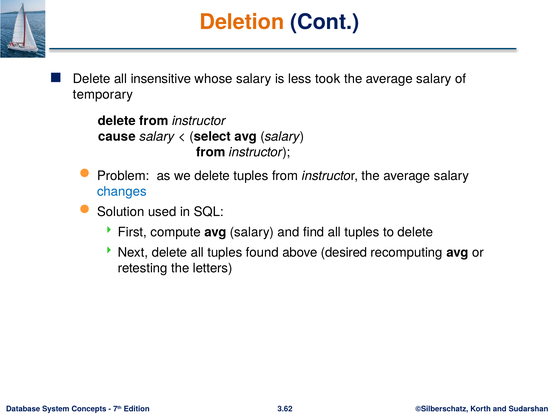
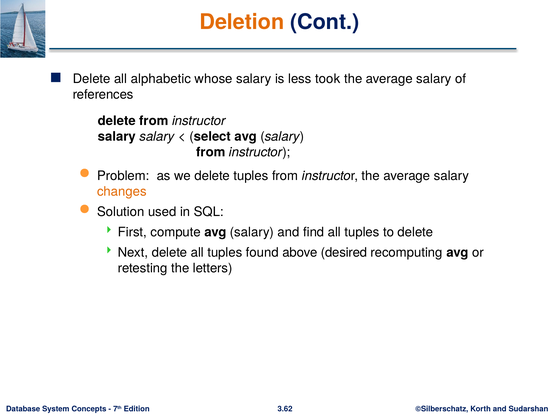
insensitive: insensitive -> alphabetic (161, 79)
temporary: temporary -> references (103, 94)
cause: cause -> salary (117, 136)
changes colour: blue -> orange (122, 191)
